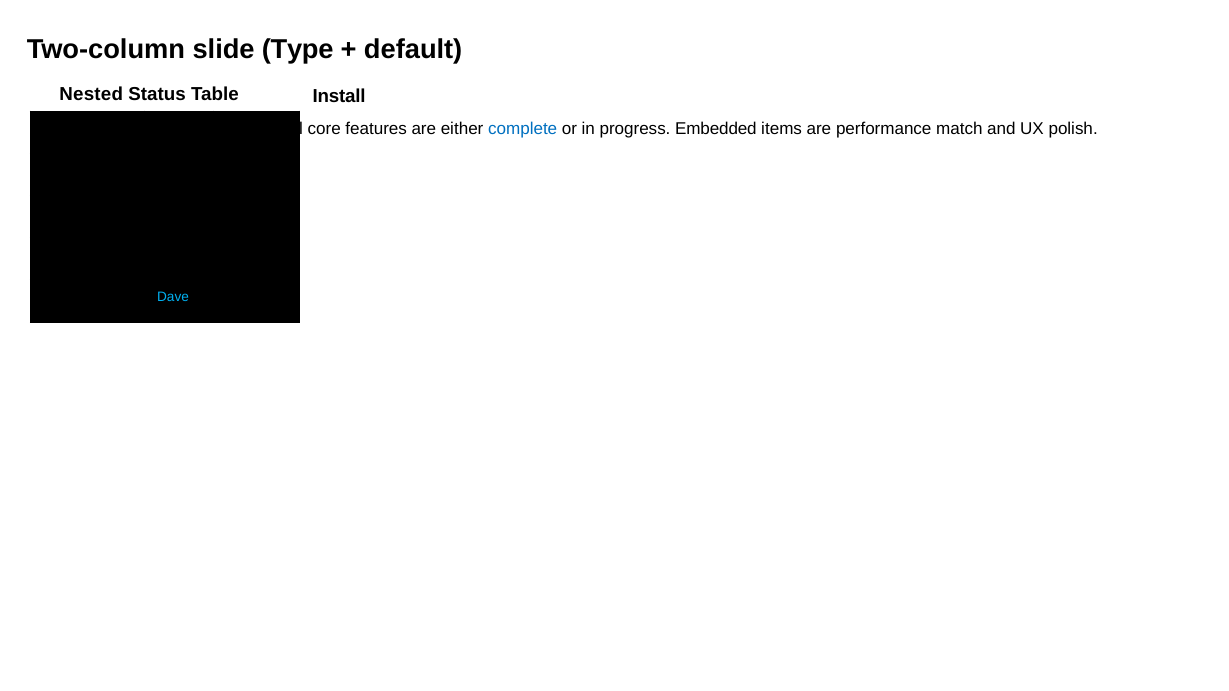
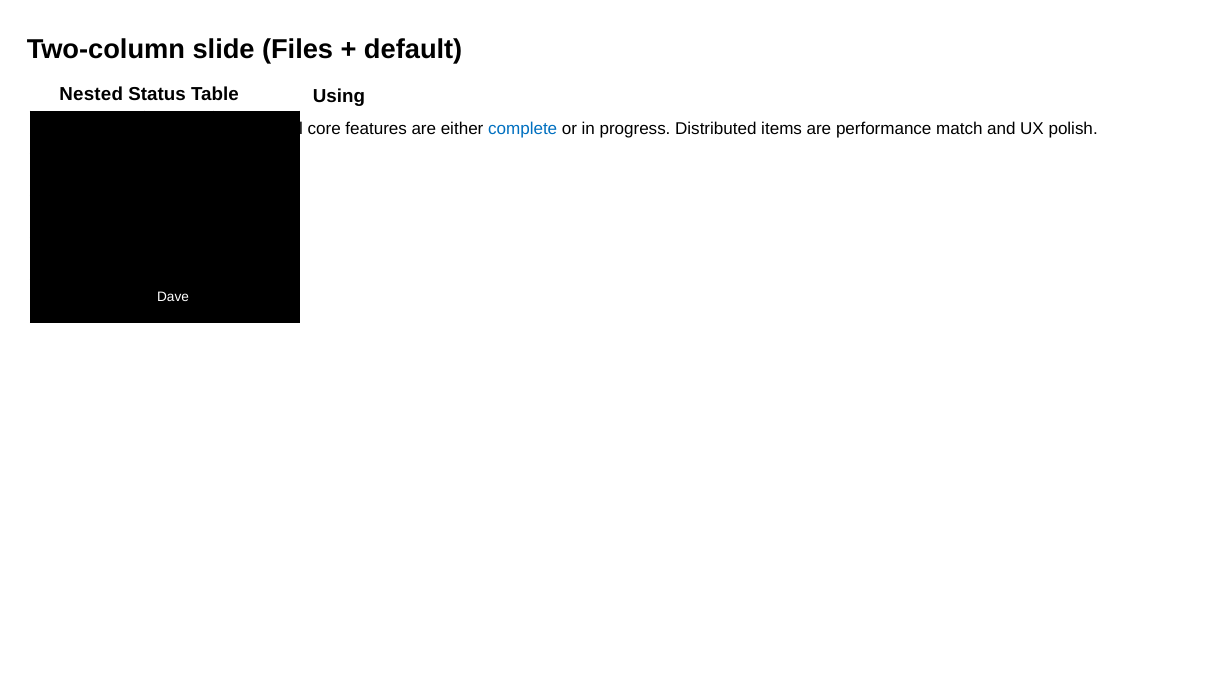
Type: Type -> Files (298, 49)
Install: Install -> Using (339, 96)
Embedded: Embedded -> Distributed (716, 129)
Dave colour: light blue -> white (173, 298)
